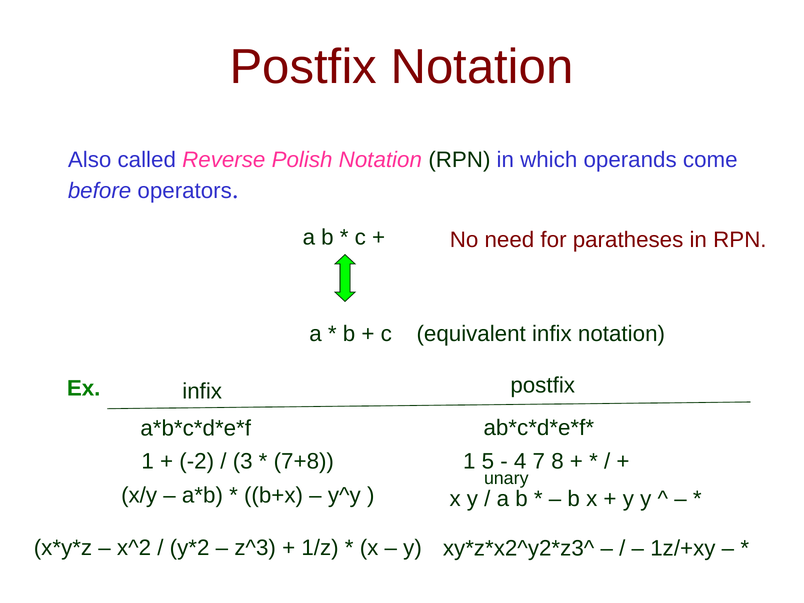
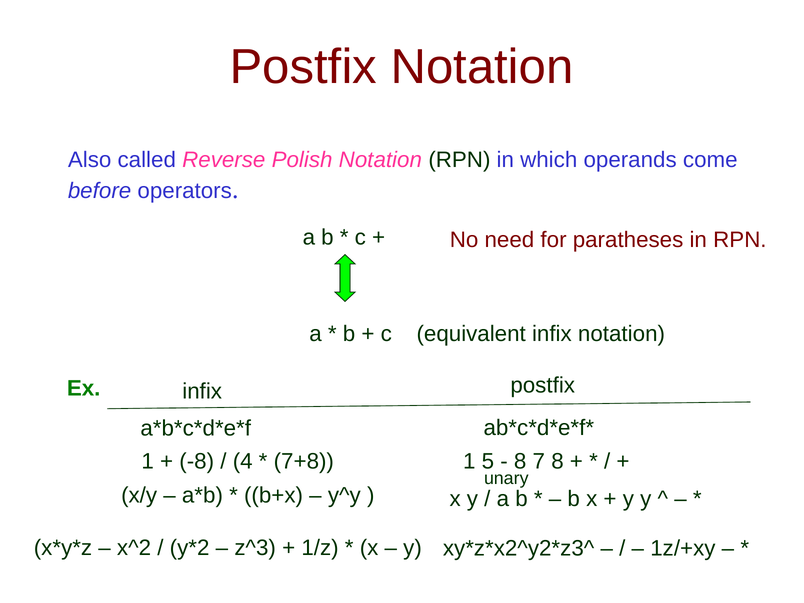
-2: -2 -> -8 (197, 461)
3: 3 -> 4 (243, 461)
4: 4 -> 8 (520, 461)
